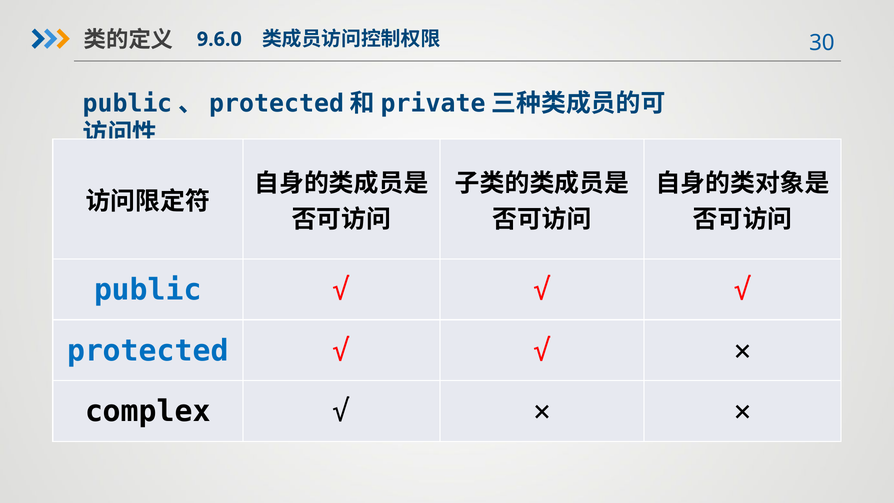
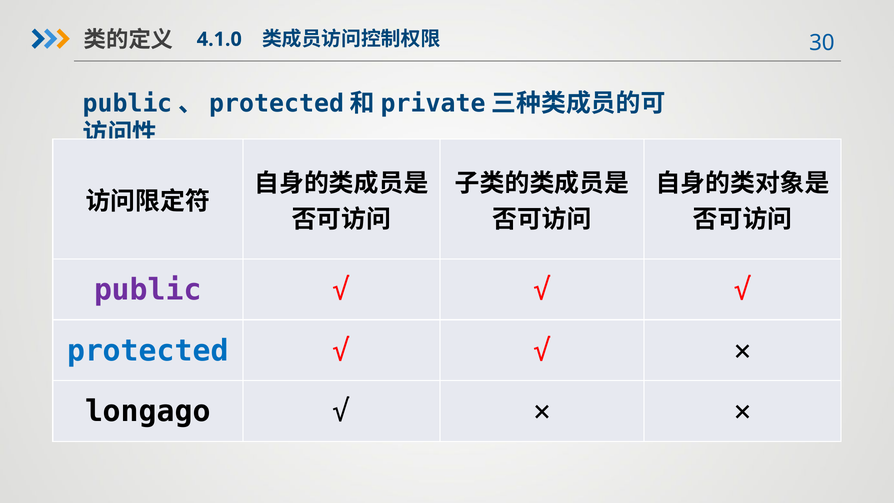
9.6.0: 9.6.0 -> 4.1.0 (219, 39)
public colour: blue -> purple (148, 290)
complex: complex -> longago (148, 412)
